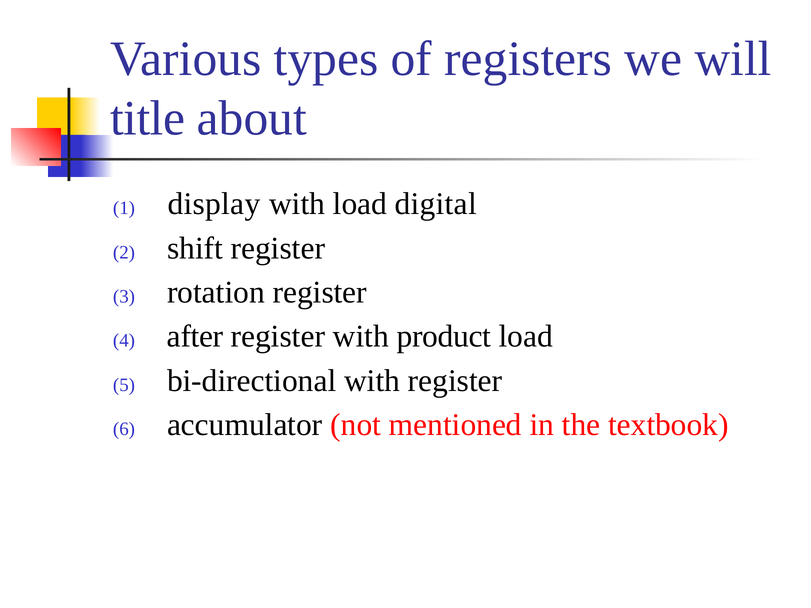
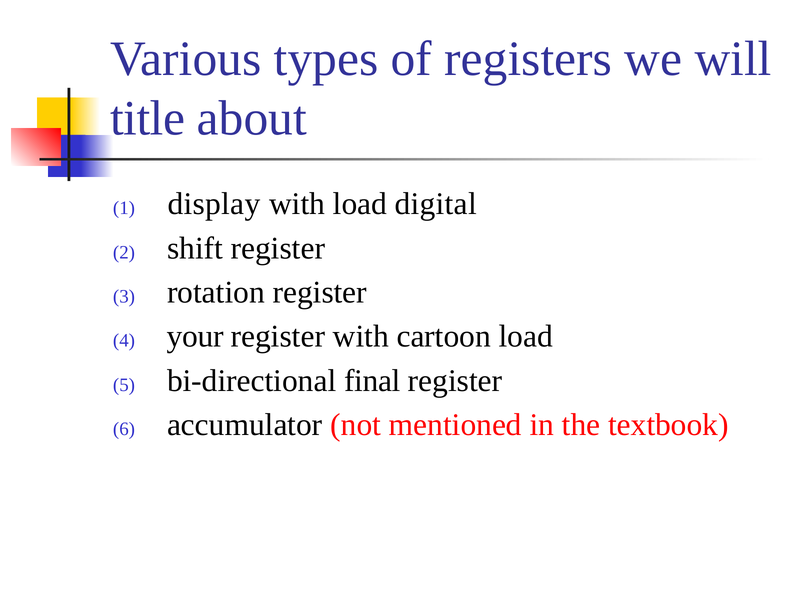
after: after -> your (195, 337)
product: product -> cartoon (444, 337)
bi-directional with: with -> final (372, 381)
